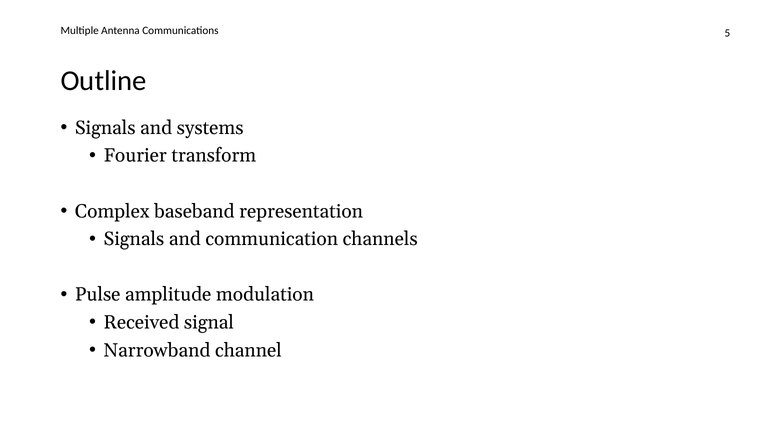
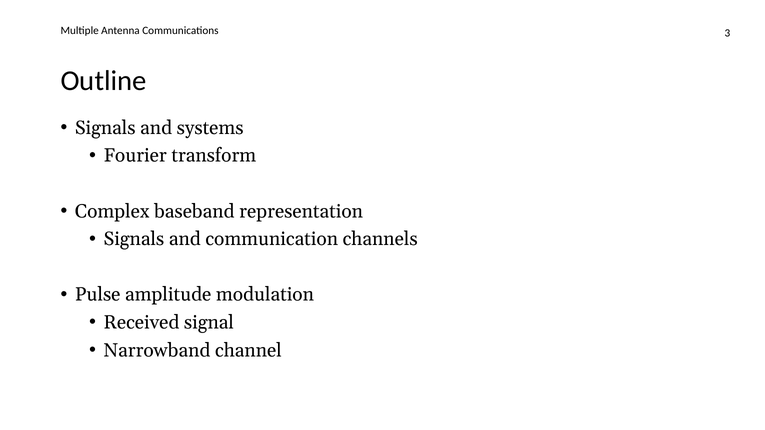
5: 5 -> 3 (727, 33)
